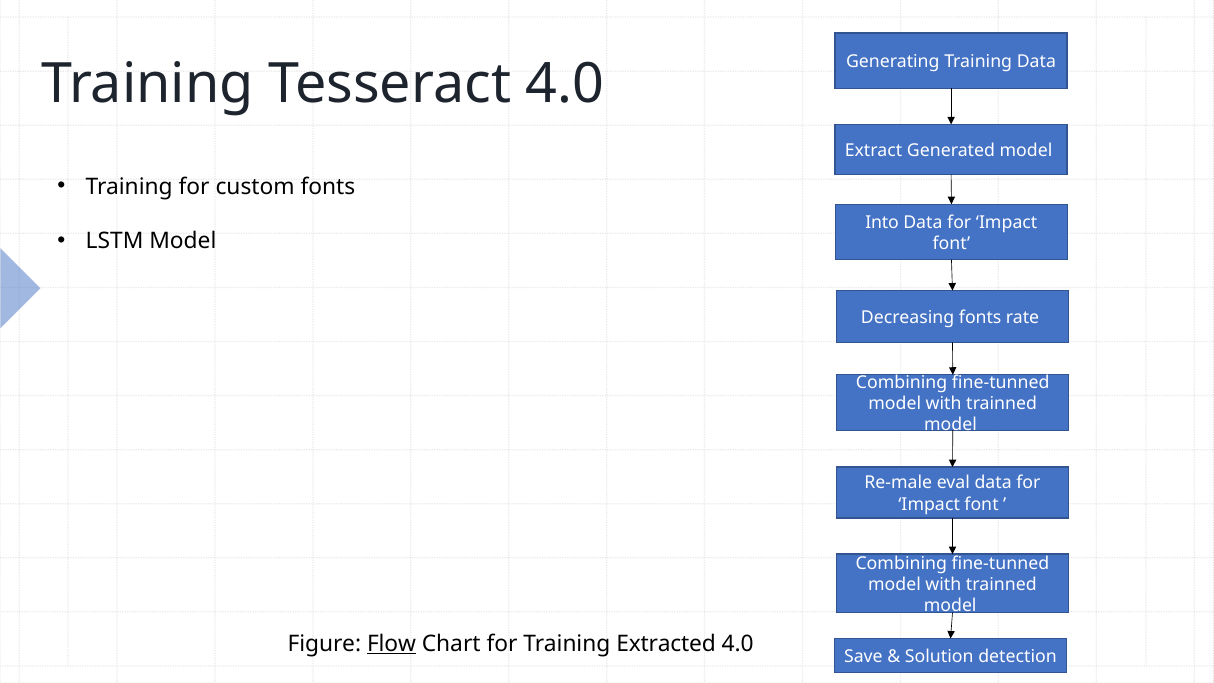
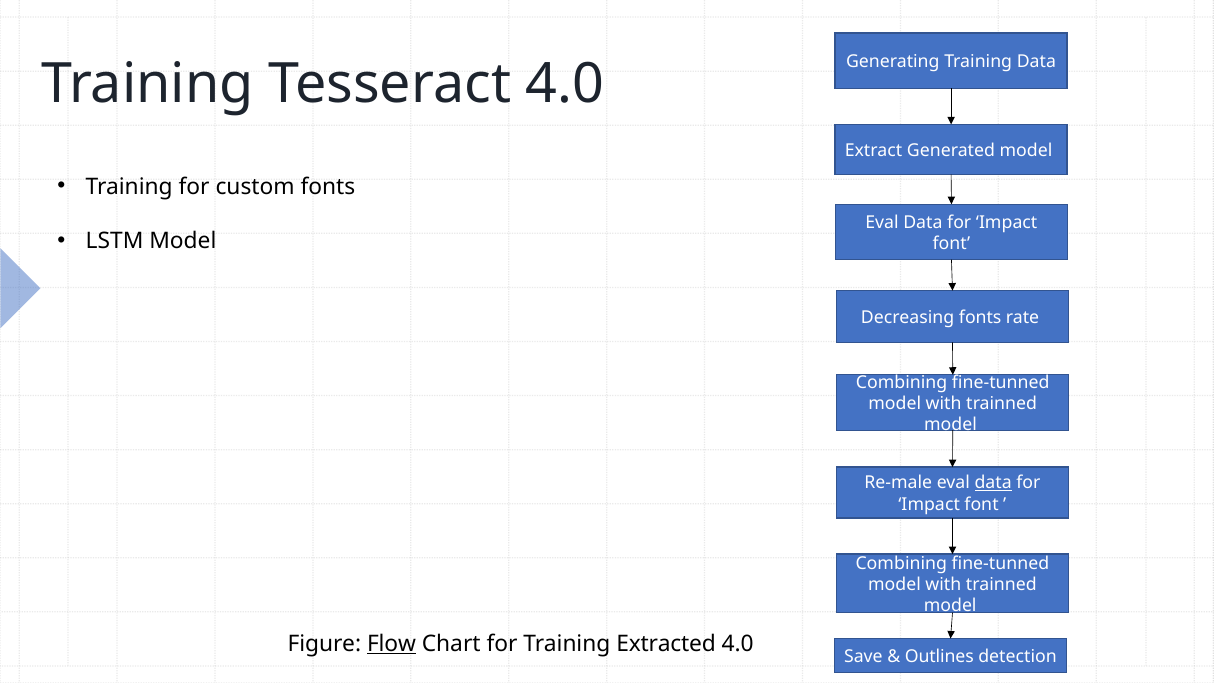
Into: Into -> Eval (882, 222)
data underline: none -> present (993, 483)
Solution: Solution -> Outlines (939, 657)
